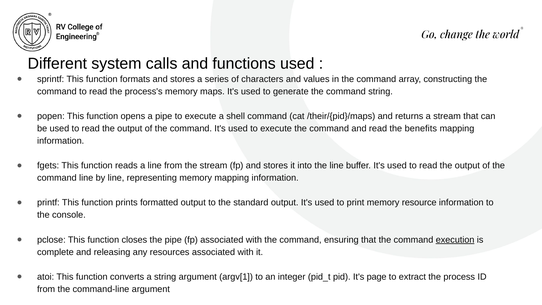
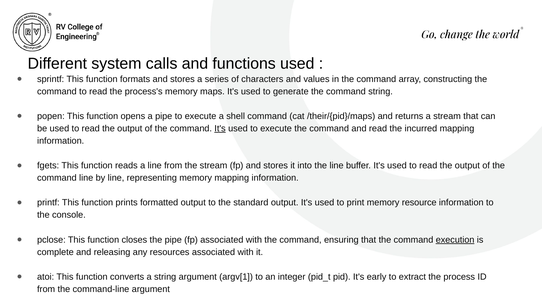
It's underline: none -> present (220, 128)
benefits: benefits -> incurred (421, 128)
page: page -> early (377, 277)
